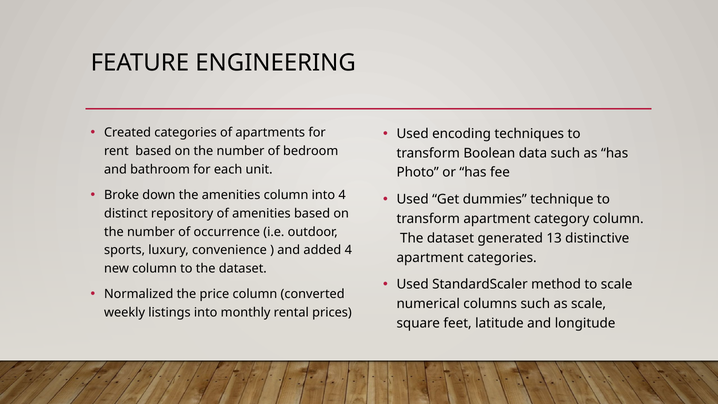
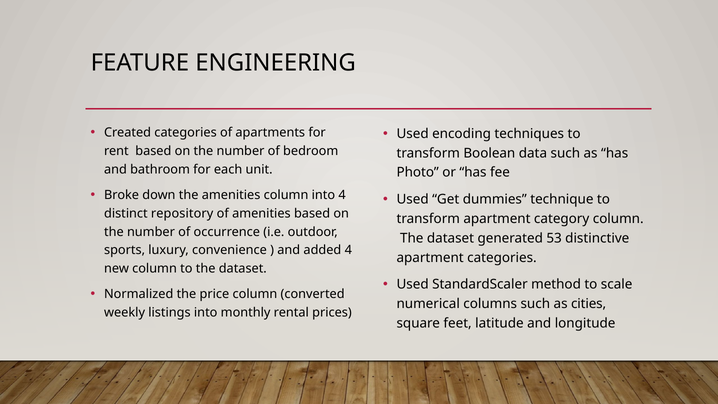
13: 13 -> 53 (554, 238)
as scale: scale -> cities (589, 304)
